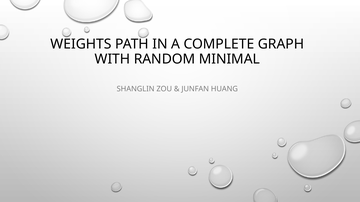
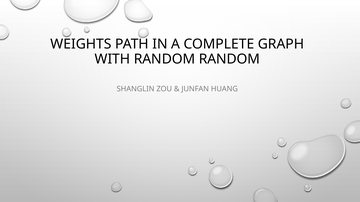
RANDOM MINIMAL: MINIMAL -> RANDOM (229, 59)
